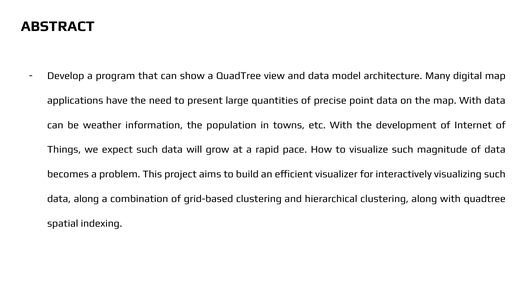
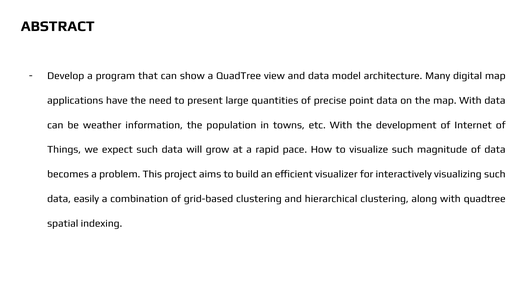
data along: along -> easily (86, 199)
